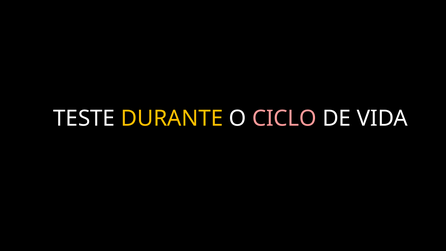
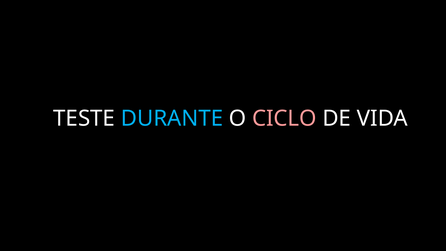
DURANTE colour: yellow -> light blue (172, 118)
